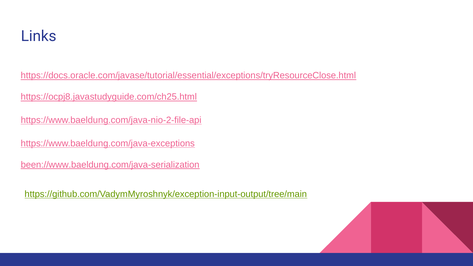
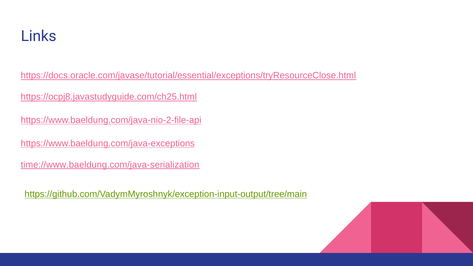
been://www.baeldung.com/java-serialization: been://www.baeldung.com/java-serialization -> time://www.baeldung.com/java-serialization (110, 165)
